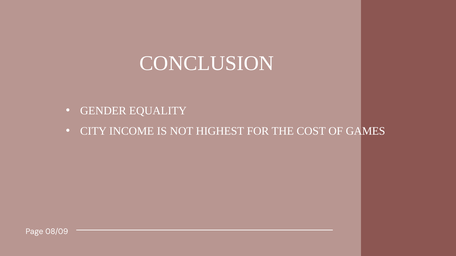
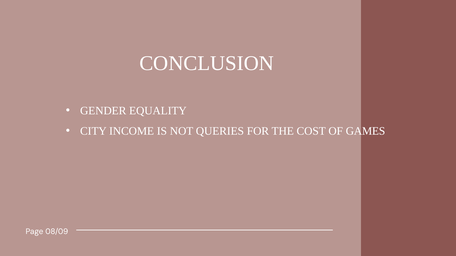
HIGHEST: HIGHEST -> QUERIES (220, 131)
